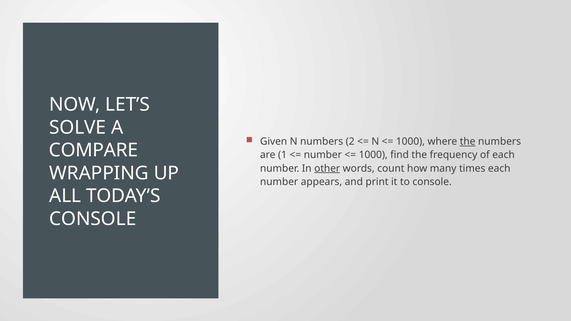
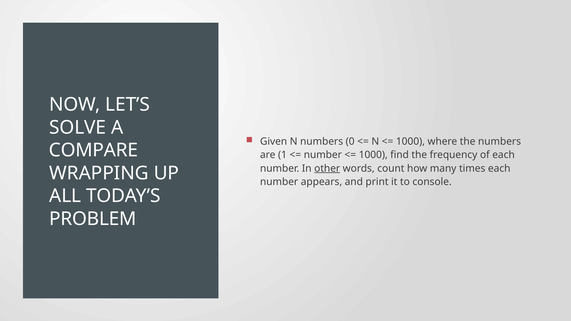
2: 2 -> 0 (350, 142)
the underline: present -> none (468, 142)
CONSOLE: CONSOLE -> PROBLEM (93, 219)
